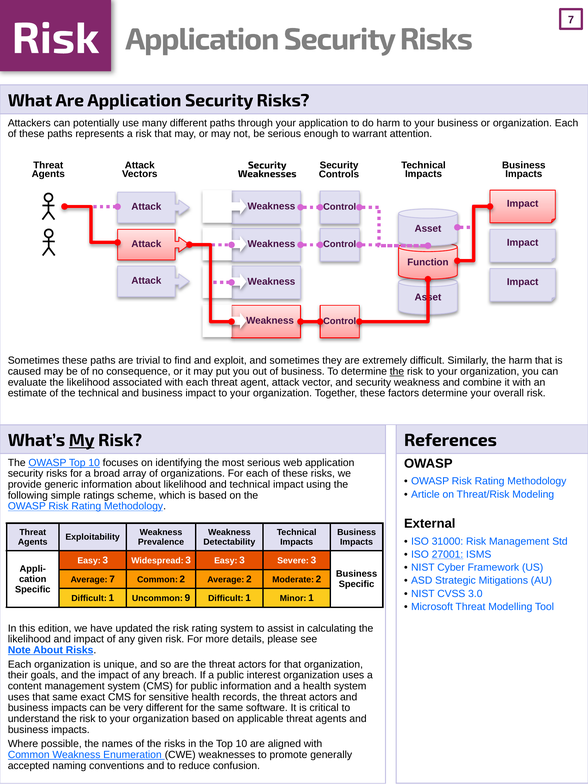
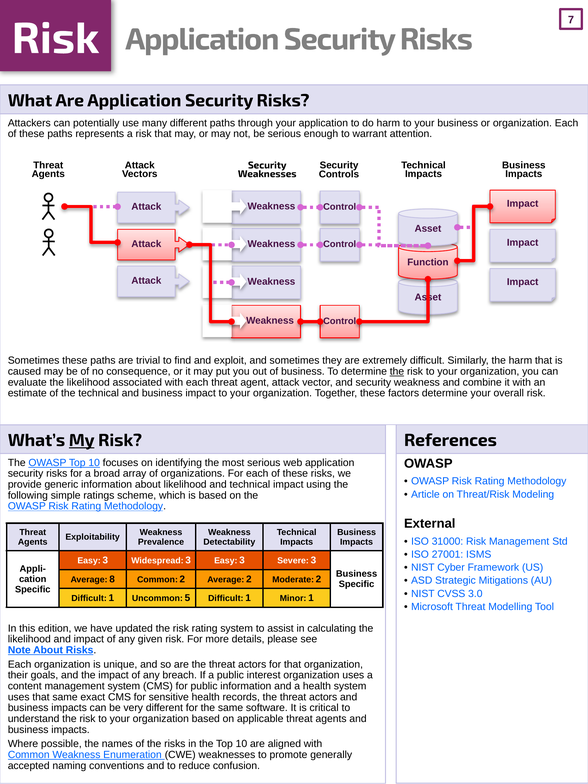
27001 underline: present -> none (447, 554)
Average 7: 7 -> 8 (112, 579)
9: 9 -> 5 (187, 598)
